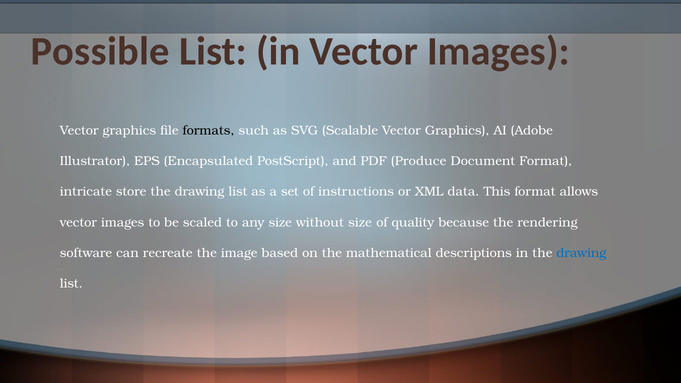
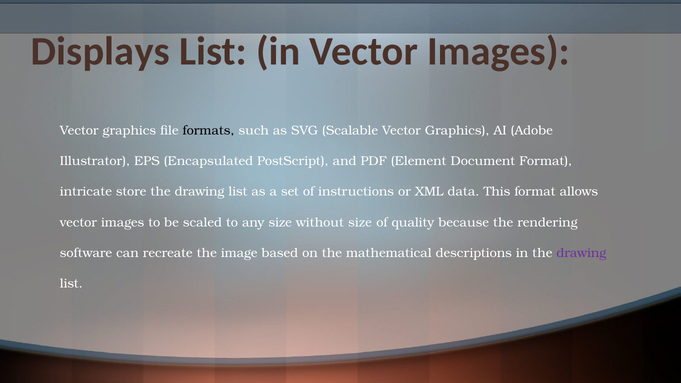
Possible: Possible -> Displays (100, 51)
Produce: Produce -> Element (419, 161)
drawing colour: blue -> purple (581, 253)
